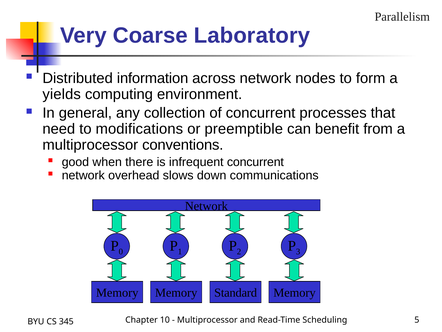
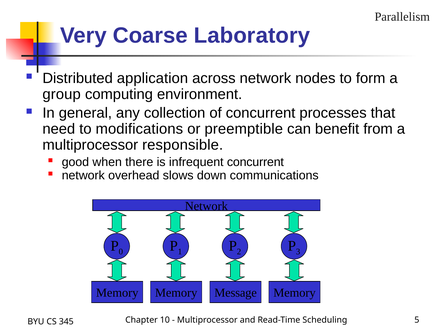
information: information -> application (152, 78)
yields: yields -> group (62, 94)
conventions: conventions -> responsible (183, 145)
Standard: Standard -> Message (236, 292)
